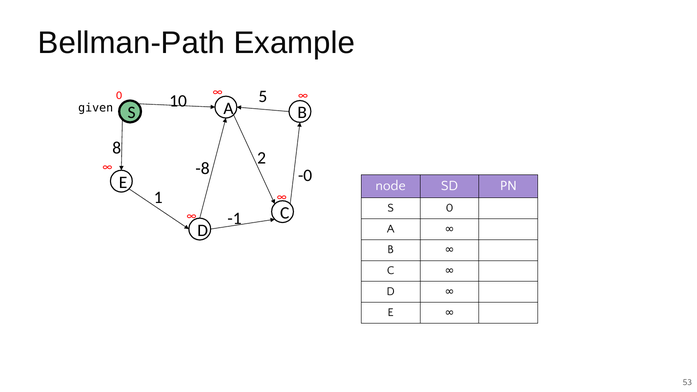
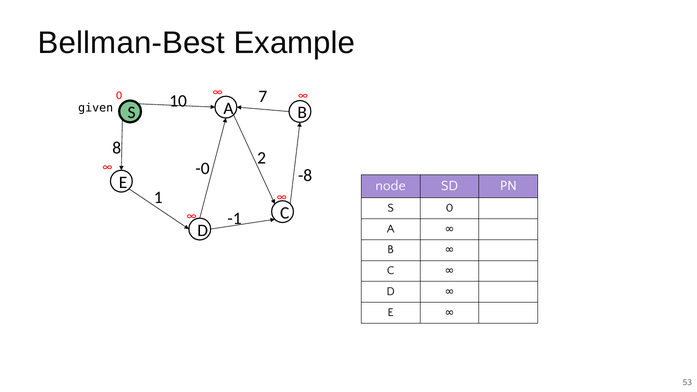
Bellman-Path: Bellman-Path -> Bellman-Best (131, 43)
5: 5 -> 7 (263, 97)
-8: -8 -> -0 (203, 169)
-0: -0 -> -8 (305, 176)
